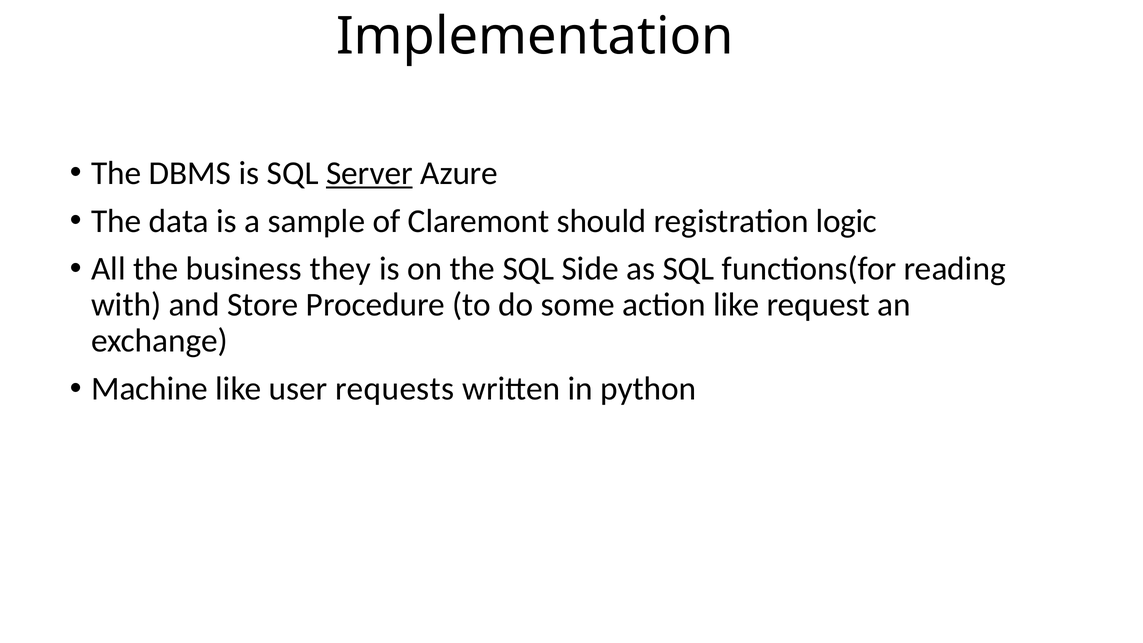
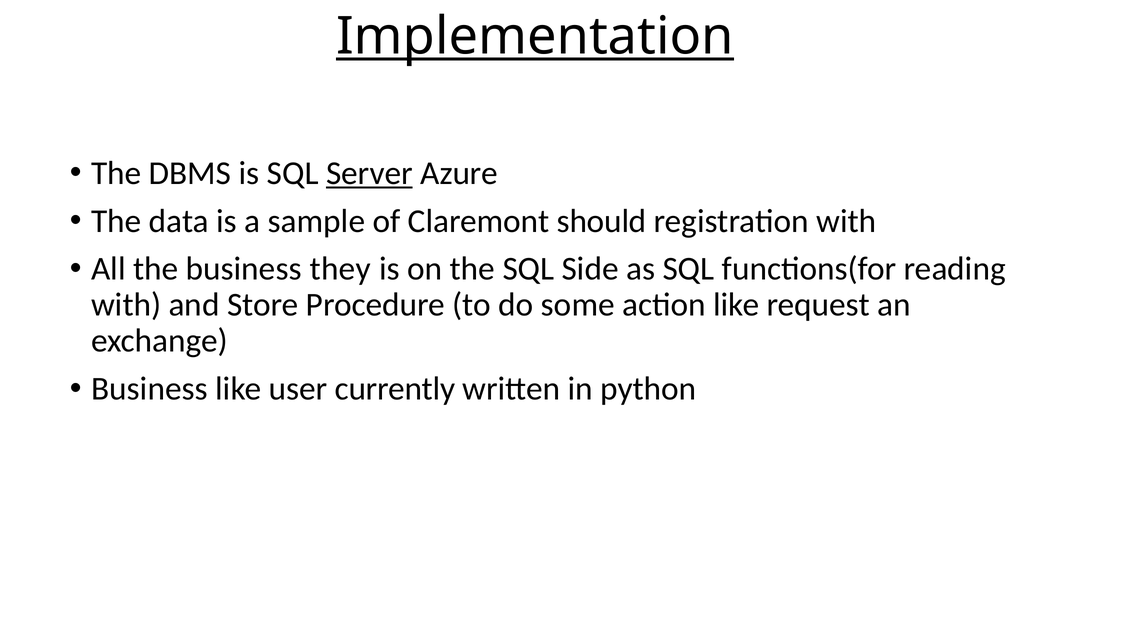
Implementation underline: none -> present (535, 37)
registration logic: logic -> with (846, 221)
Machine: Machine -> Business (150, 389)
requests: requests -> currently (395, 389)
